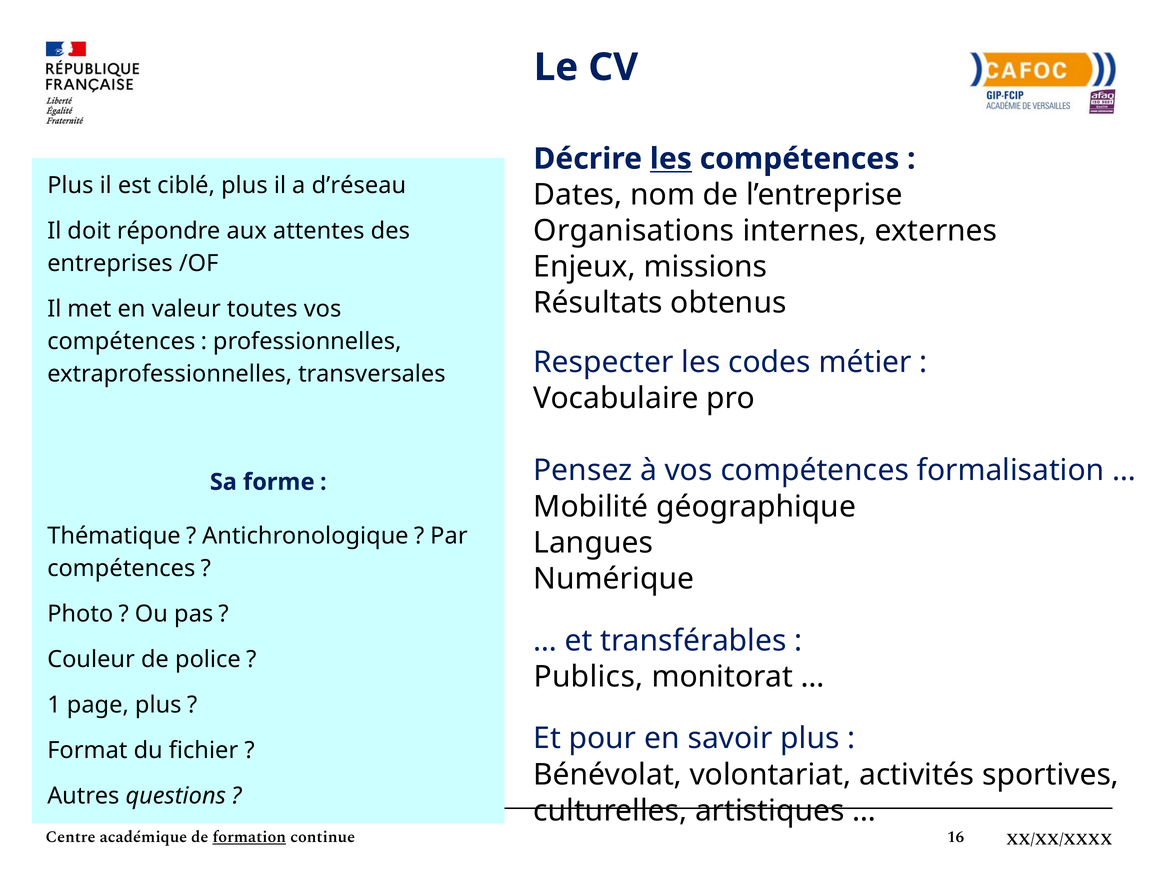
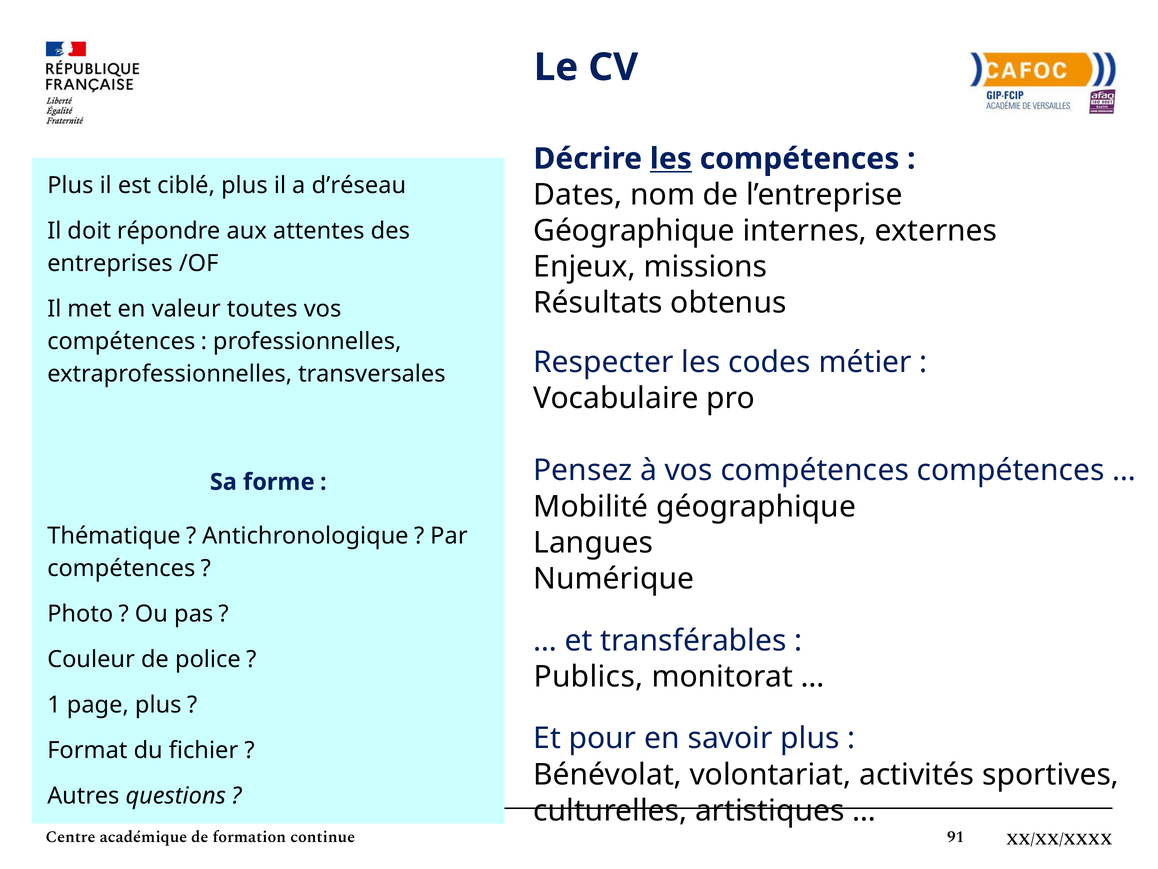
Organisations: Organisations -> Géographique (634, 231)
compétences formalisation: formalisation -> compétences (1011, 470)
formation underline: present -> none (249, 837)
16: 16 -> 91 (956, 837)
